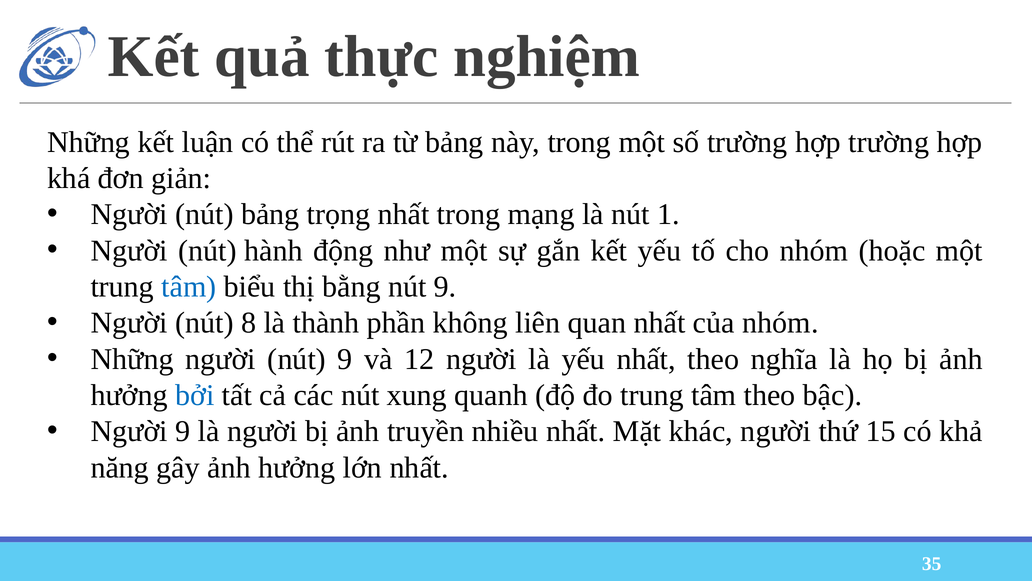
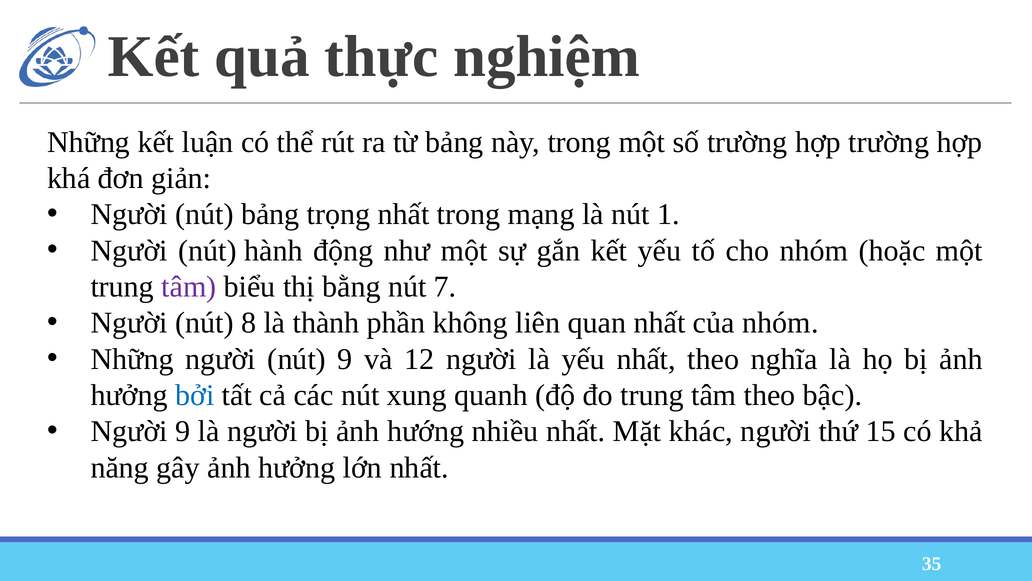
tâm colour: blue -> purple (189, 286)
bằng nút 9: 9 -> 7 (445, 286)
truyền: truyền -> hướng (426, 431)
